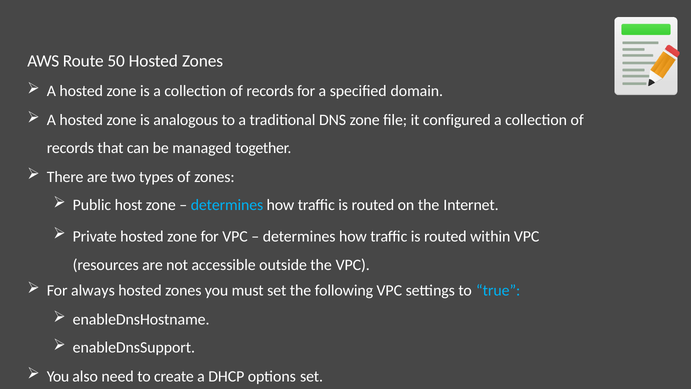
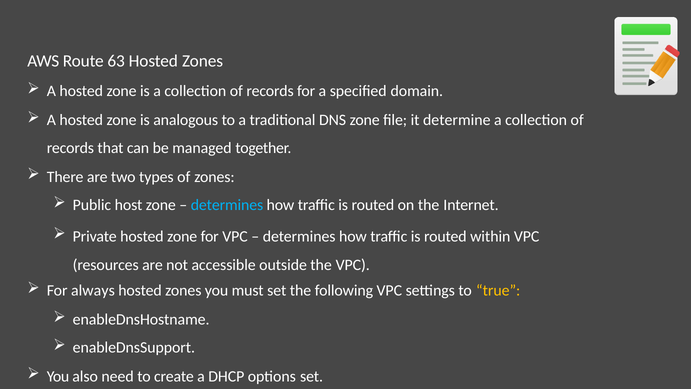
50: 50 -> 63 (116, 61)
configured: configured -> determine (457, 120)
true colour: light blue -> yellow (498, 290)
